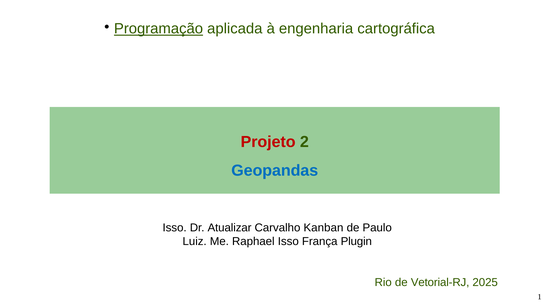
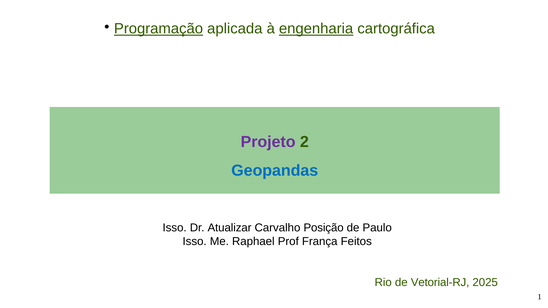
engenharia underline: none -> present (316, 29)
Projeto colour: red -> purple (268, 142)
Kanban: Kanban -> Posição (324, 228)
Luiz: Luiz -> Isso (195, 242)
Raphael Isso: Isso -> Prof (288, 242)
Plugin: Plugin -> Feitos (356, 242)
